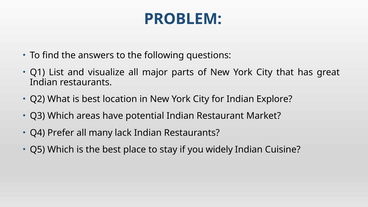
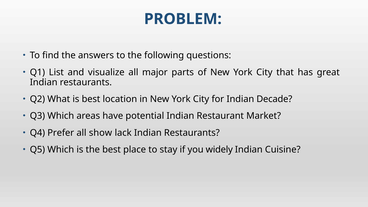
Explore: Explore -> Decade (274, 99)
many: many -> show (101, 133)
